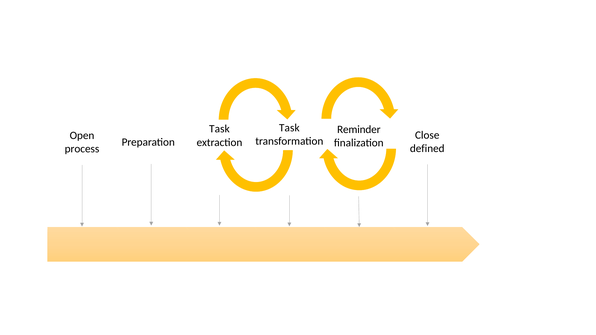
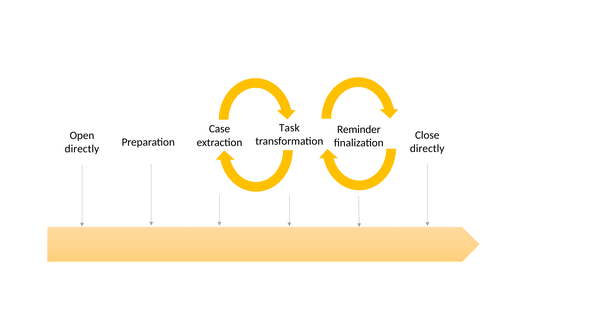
Task: Task -> Case (220, 129)
defined: defined -> directly (427, 149)
process: process -> directly (82, 149)
